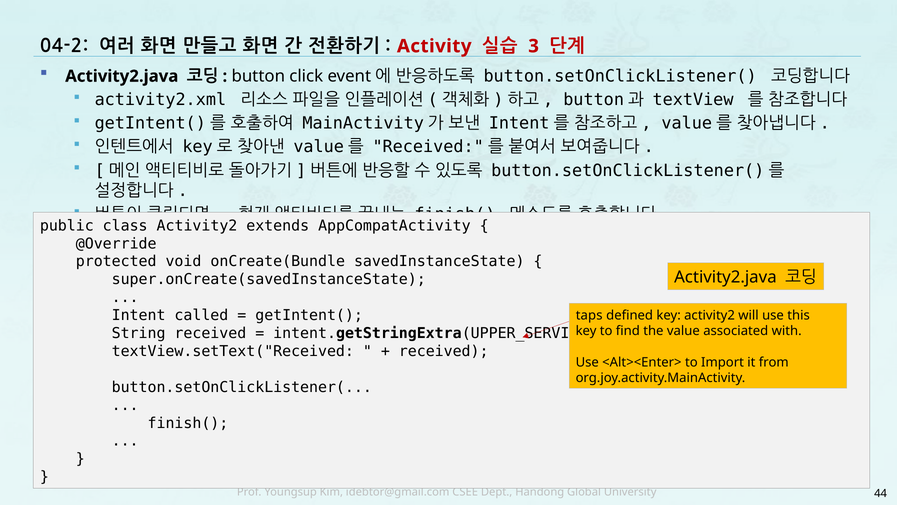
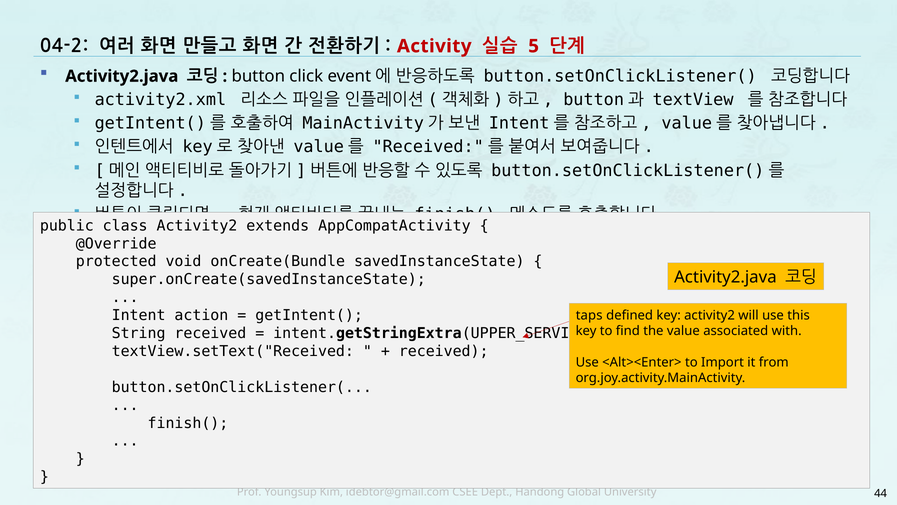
3: 3 -> 5 (534, 46)
called: called -> action (201, 315)
